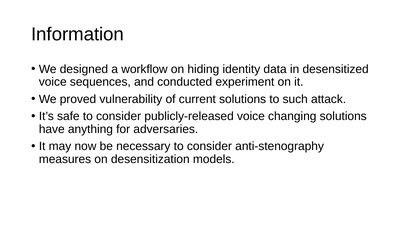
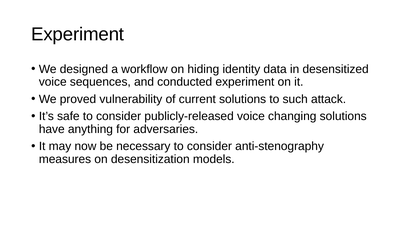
Information: Information -> Experiment (78, 34)
